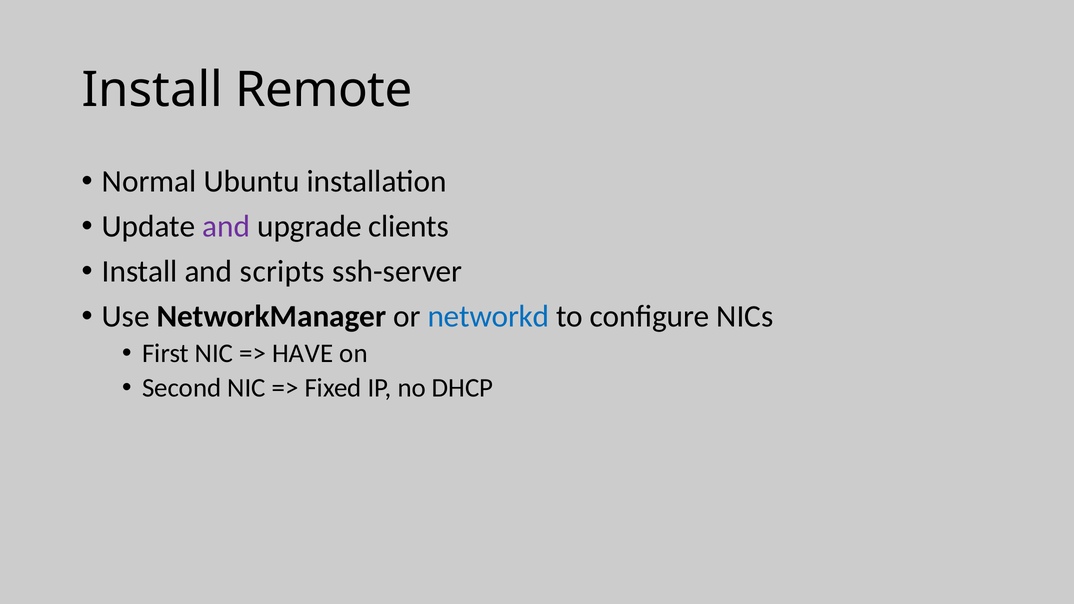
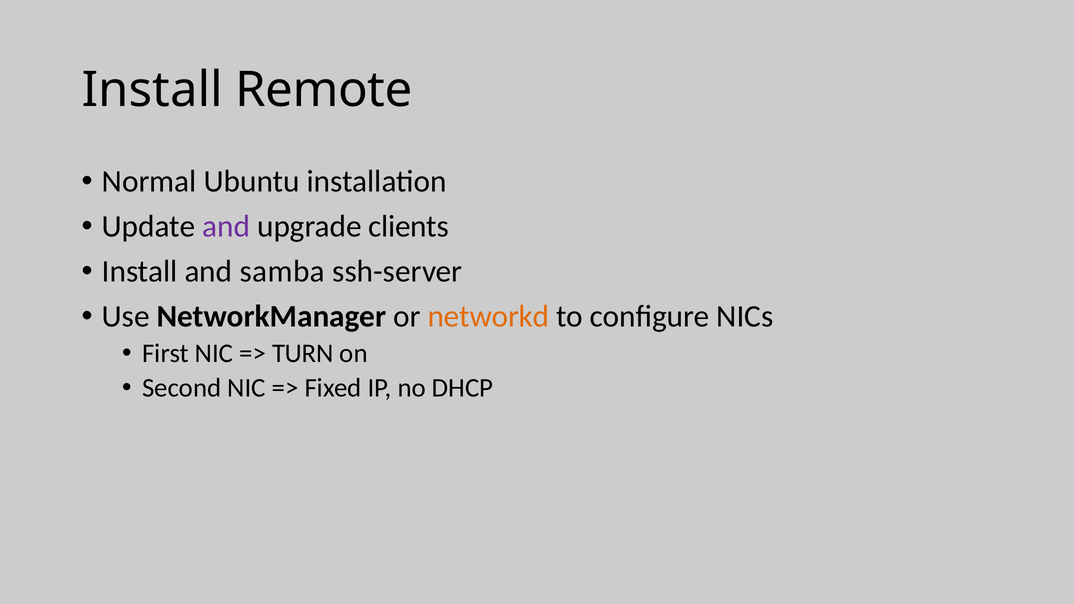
scripts: scripts -> samba (282, 272)
networkd colour: blue -> orange (488, 317)
HAVE: HAVE -> TURN (303, 354)
